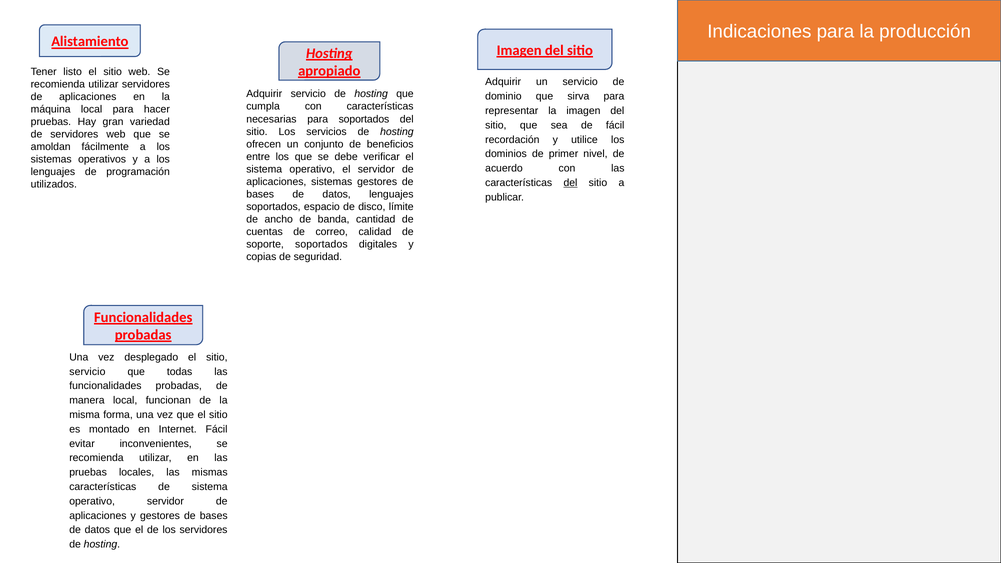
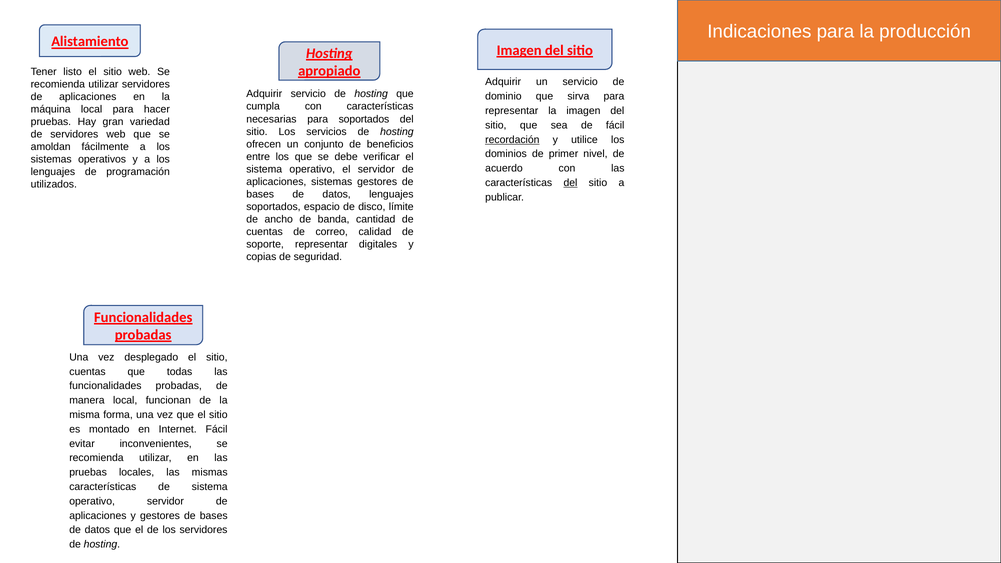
recordación underline: none -> present (512, 140)
soporte soportados: soportados -> representar (321, 244)
servicio: servicio -> cuentas (87, 372)
